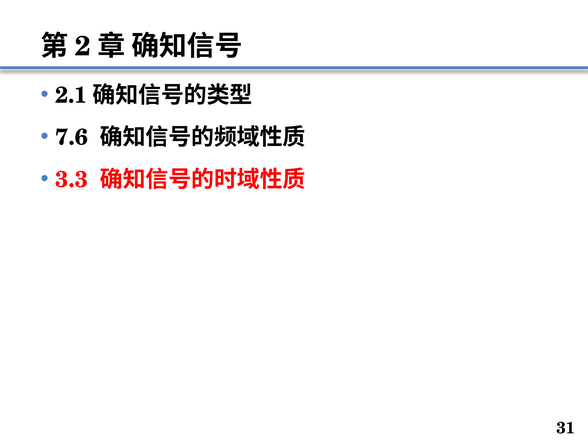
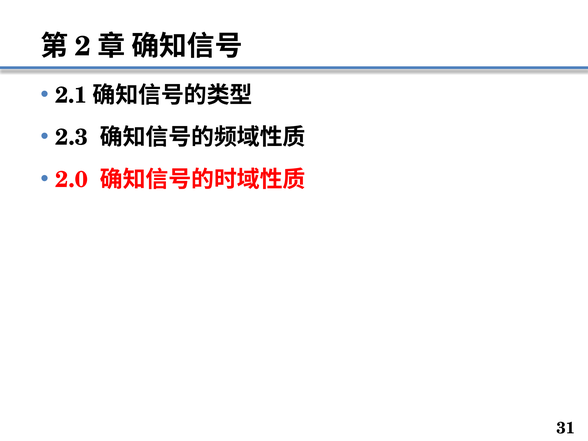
7.6: 7.6 -> 2.3 (72, 137)
3.3: 3.3 -> 2.0 (72, 180)
